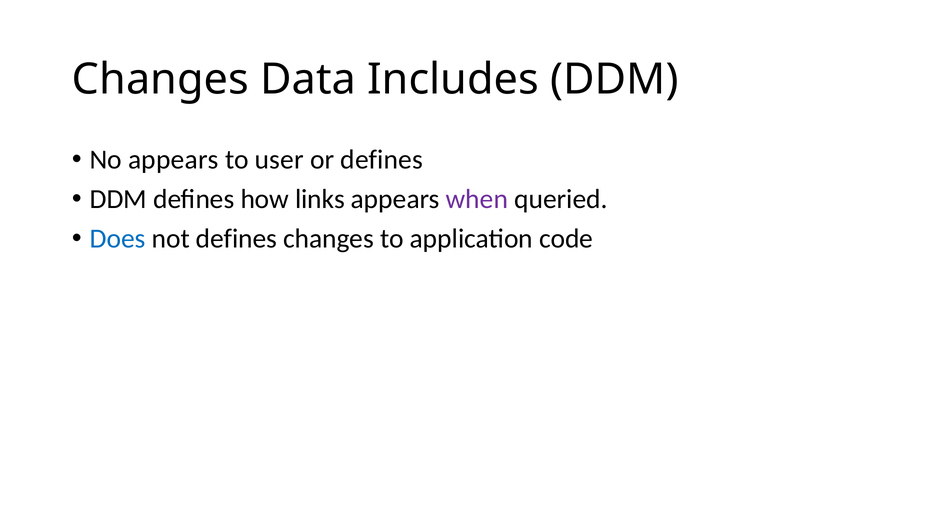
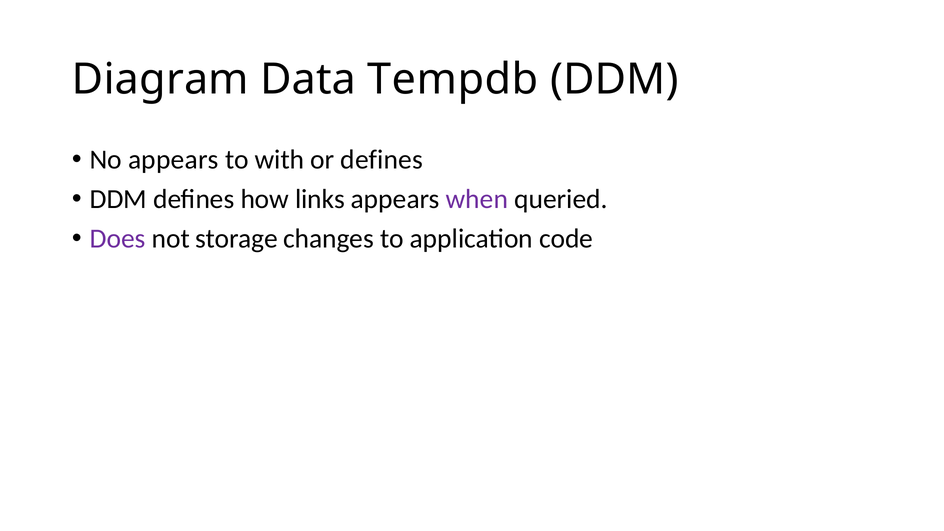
Changes: Changes -> Diagram (160, 79)
Includes: Includes -> Tempdb (453, 79)
user: user -> with (279, 160)
Does colour: blue -> purple (118, 239)
not defines: defines -> storage (237, 239)
